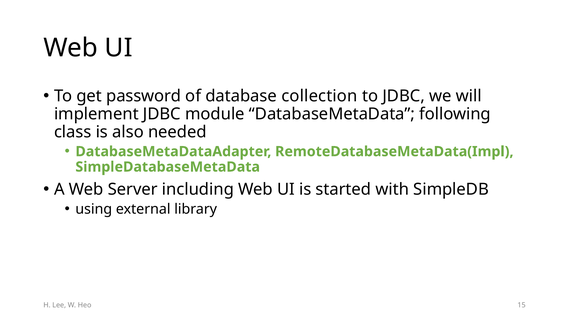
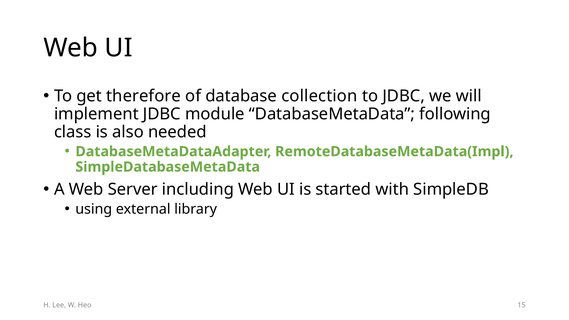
password: password -> therefore (144, 96)
